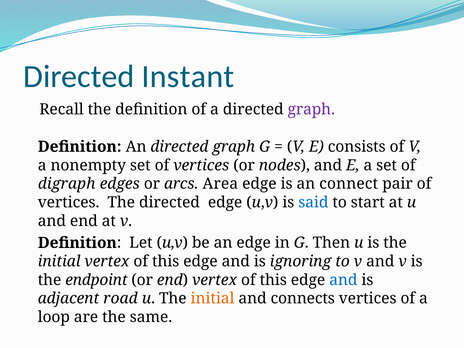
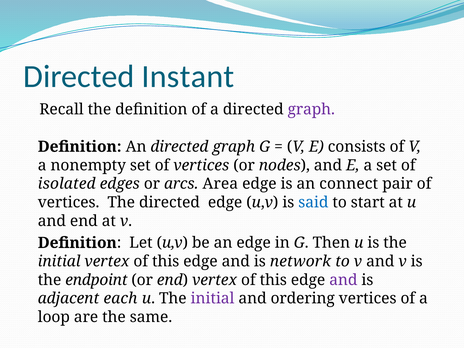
digraph: digraph -> isolated (67, 184)
ignoring: ignoring -> network (300, 261)
and colour: blue -> purple (343, 280)
road: road -> each (120, 299)
initial colour: orange -> purple (213, 299)
connects: connects -> ordering (303, 299)
